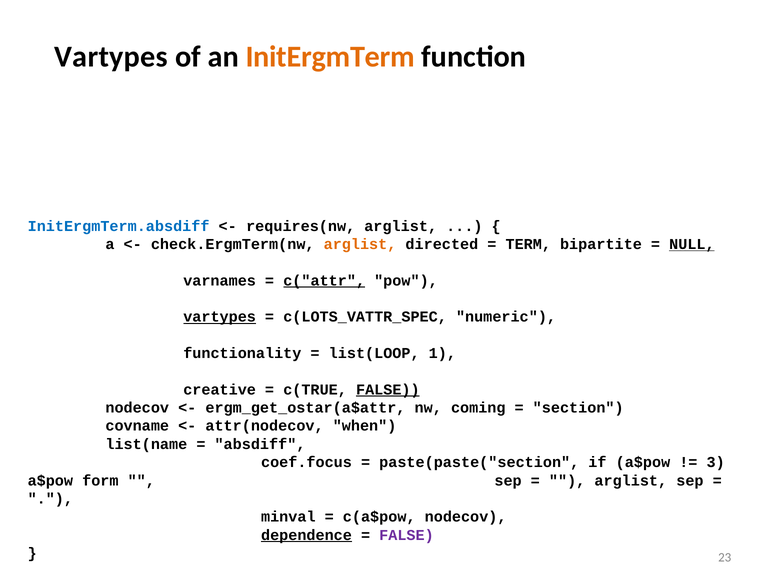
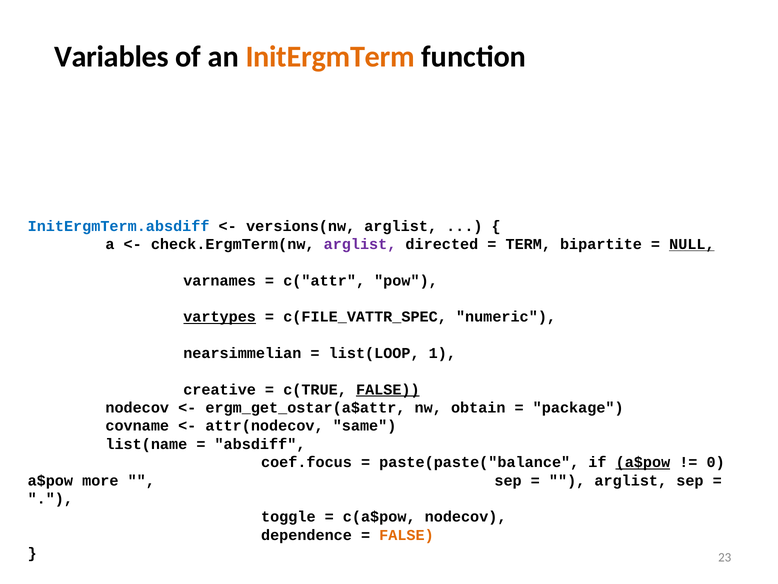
Vartypes: Vartypes -> Variables (111, 56)
requires(nw: requires(nw -> versions(nw (301, 226)
arglist colour: orange -> purple (360, 244)
c("attr underline: present -> none (324, 280)
c(LOTS_VATTR_SPEC: c(LOTS_VATTR_SPEC -> c(FILE_VATTR_SPEC (365, 317)
functionality: functionality -> nearsimmelian (242, 353)
coming: coming -> obtain (478, 407)
section: section -> package (578, 407)
when: when -> same (365, 426)
paste(paste("section: paste(paste("section -> paste(paste("balance (479, 462)
a$pow underline: none -> present (643, 462)
3: 3 -> 0 (716, 462)
form: form -> more (100, 480)
minval: minval -> toggle (288, 516)
dependence underline: present -> none (306, 535)
FALSE colour: purple -> orange (406, 535)
